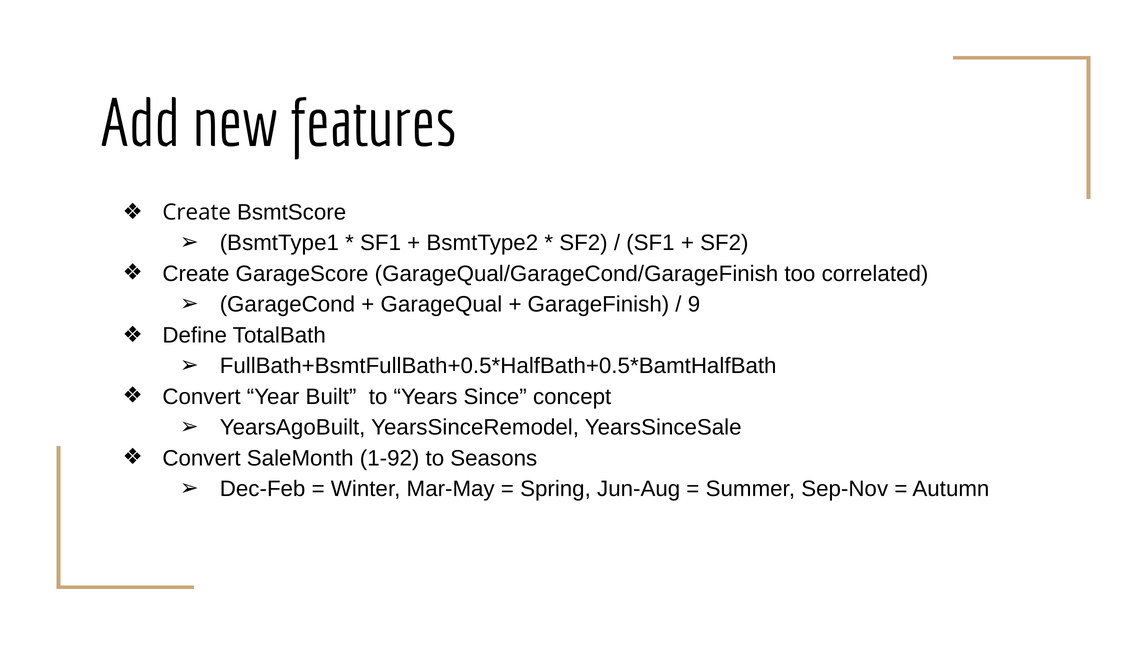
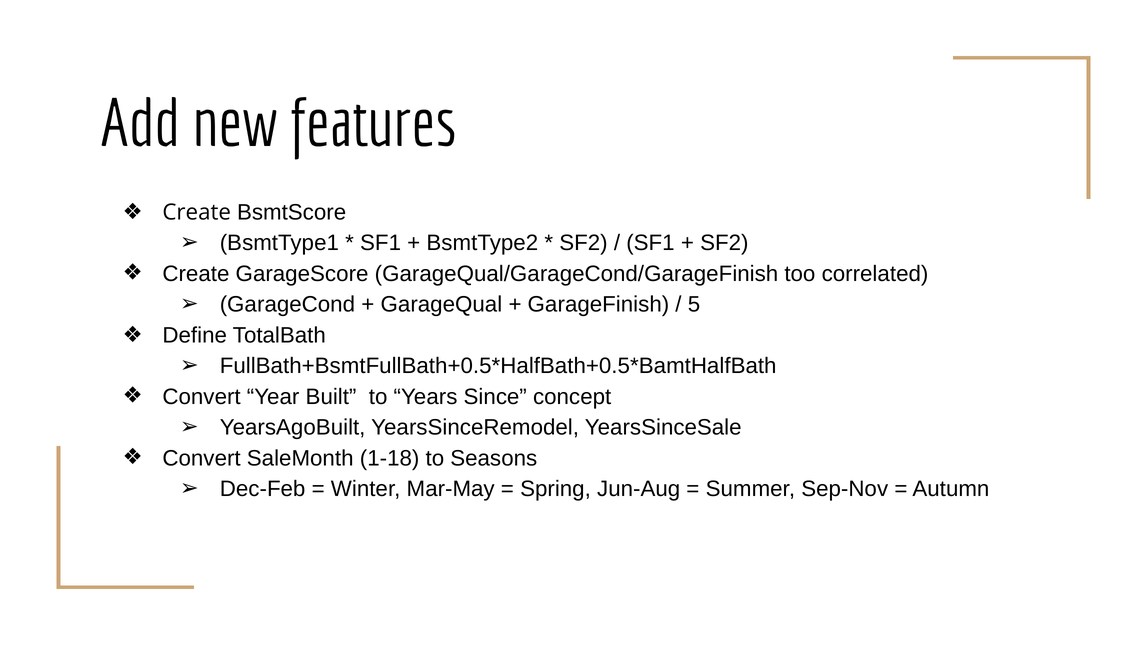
9: 9 -> 5 (694, 305)
1-92: 1-92 -> 1-18 (390, 458)
